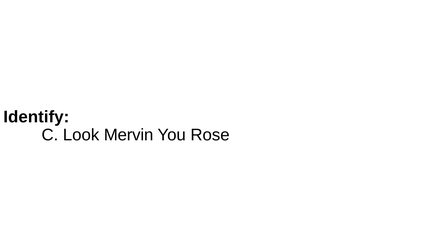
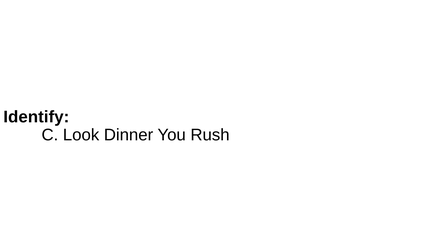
Mervin: Mervin -> Dinner (129, 135)
Rose: Rose -> Rush (210, 135)
